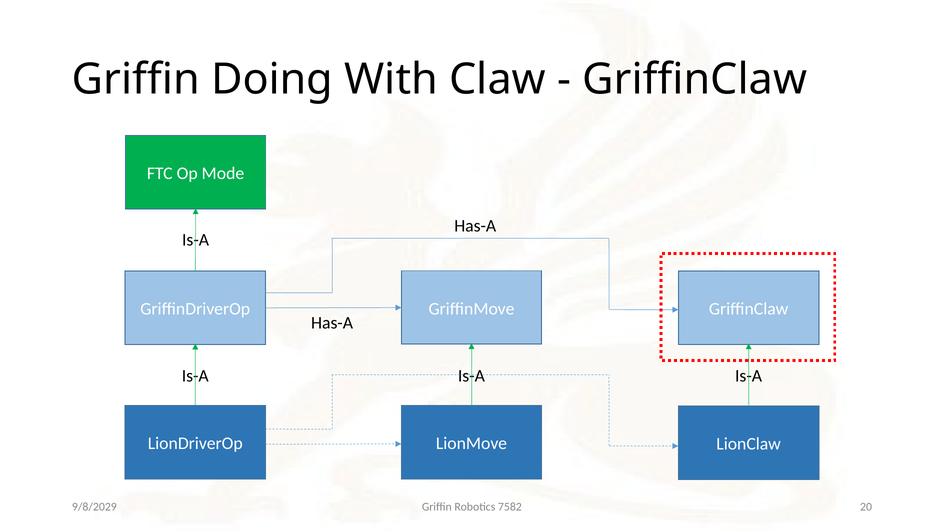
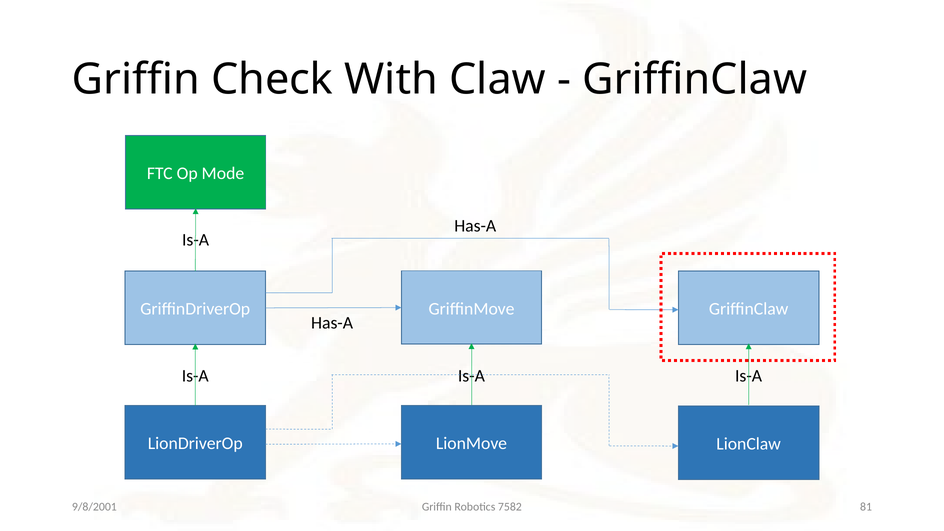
Doing: Doing -> Check (272, 79)
20: 20 -> 81 (866, 507)
9/8/2029: 9/8/2029 -> 9/8/2001 (94, 507)
